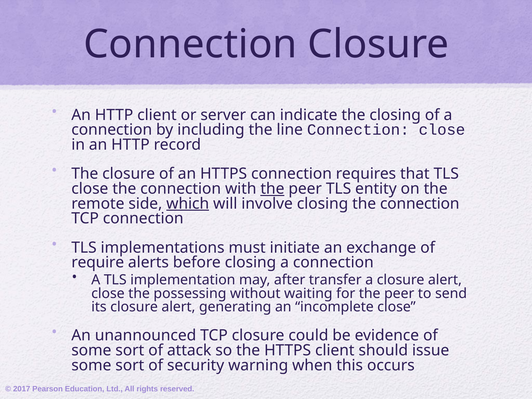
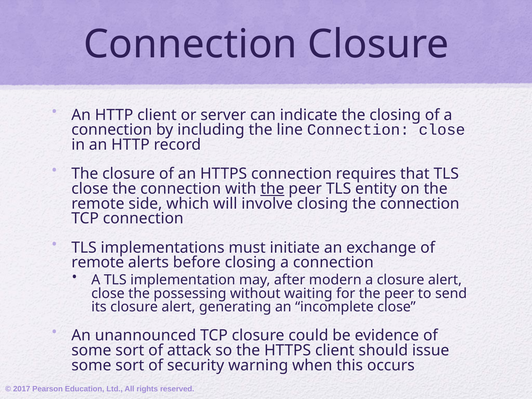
which underline: present -> none (188, 204)
require: require -> remote (98, 262)
transfer: transfer -> modern (335, 280)
